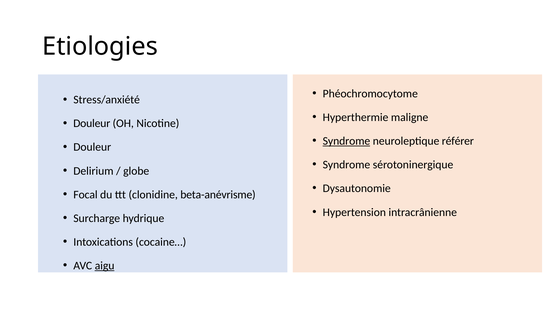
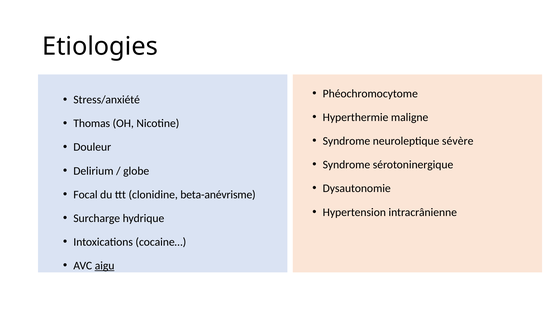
Douleur: Douleur -> Thomas (92, 123)
Syndrome underline: present -> none (346, 141)
référer: référer -> sévère (458, 141)
